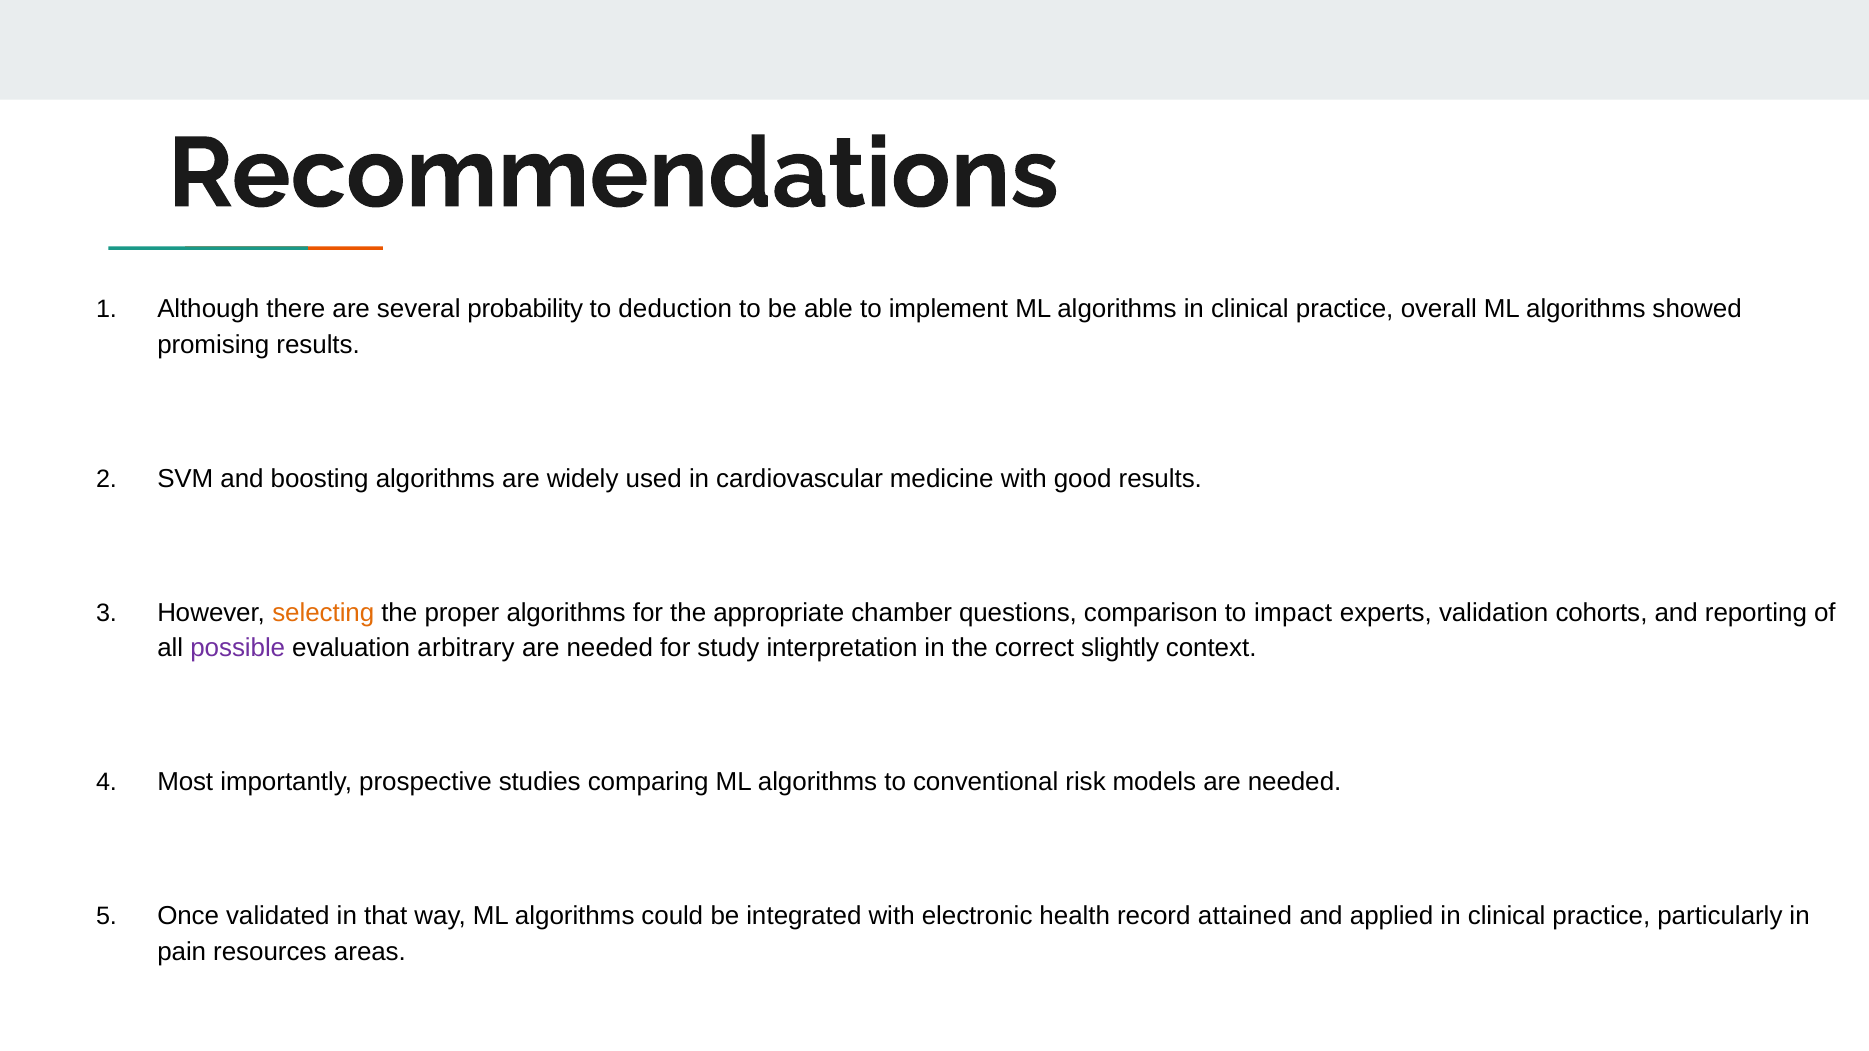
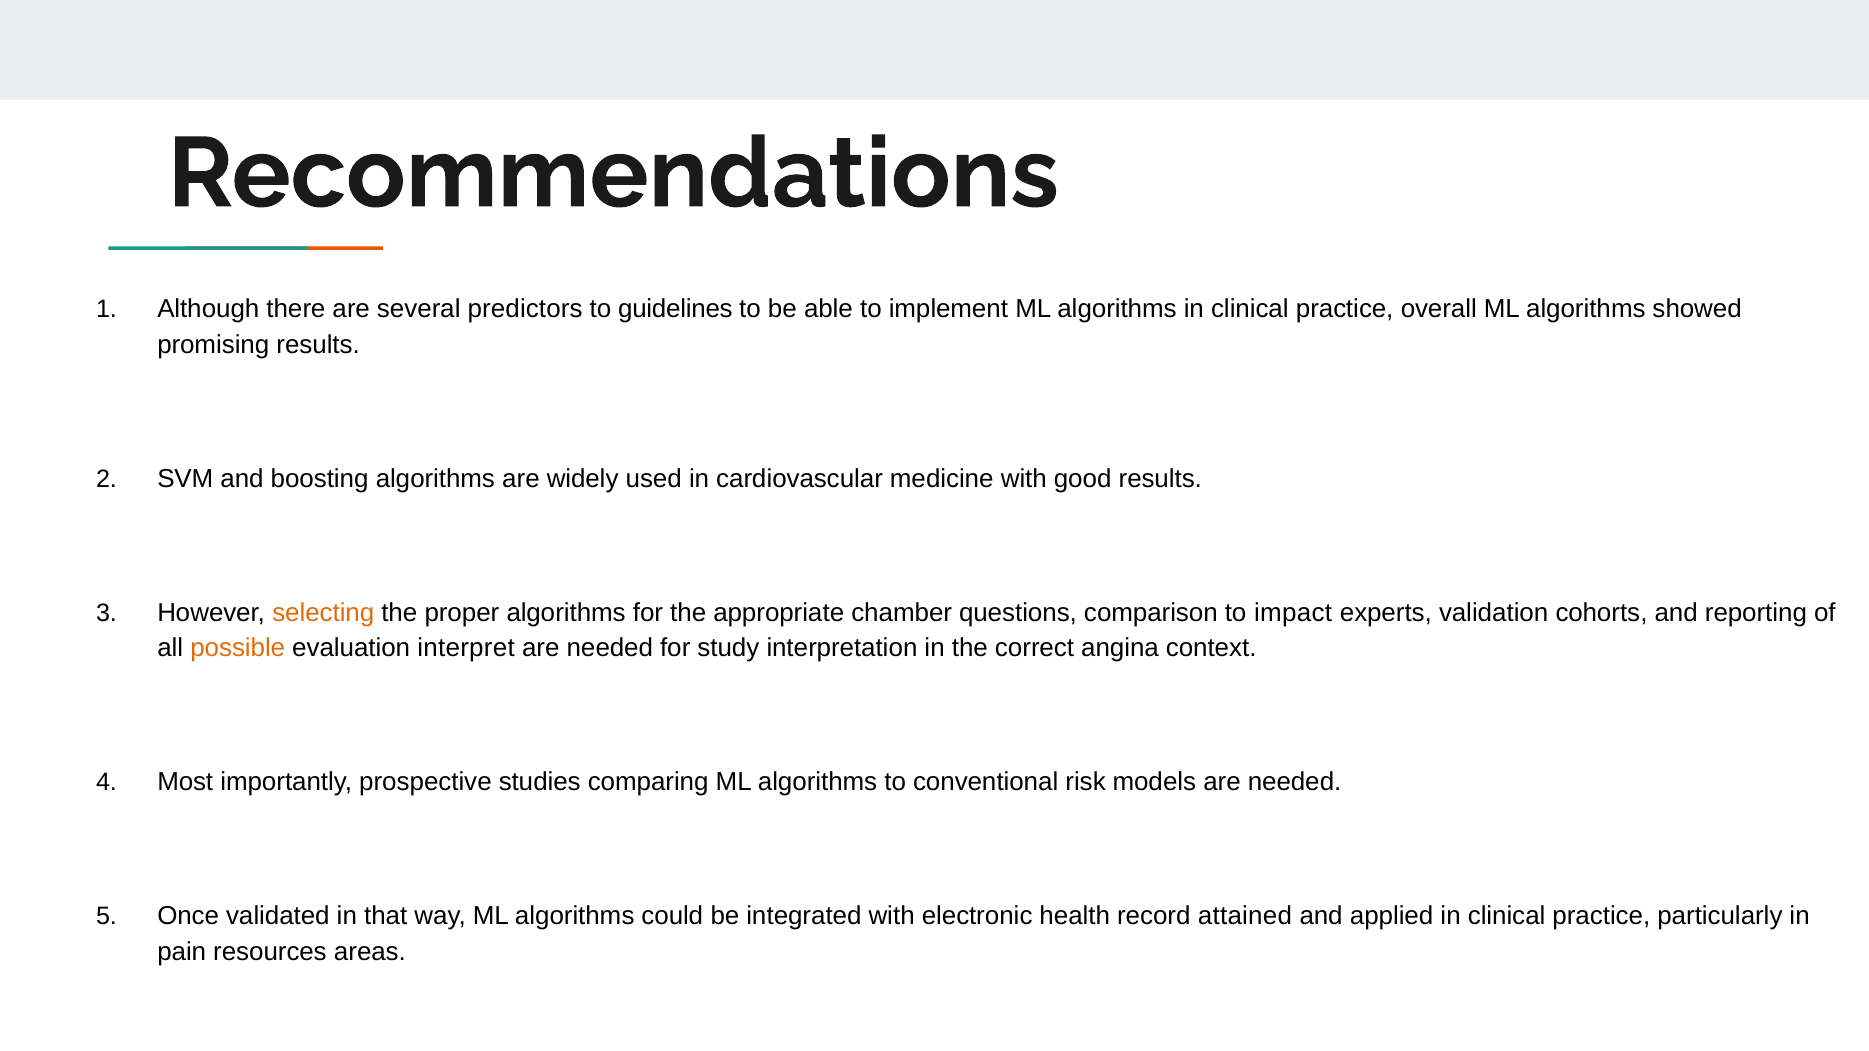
probability: probability -> predictors (525, 309)
deduction: deduction -> guidelines (675, 309)
possible colour: purple -> orange (238, 649)
arbitrary: arbitrary -> interpret (466, 649)
slightly: slightly -> angina (1120, 649)
